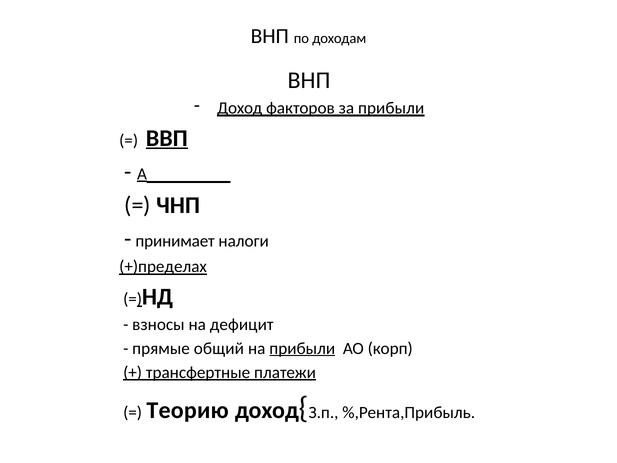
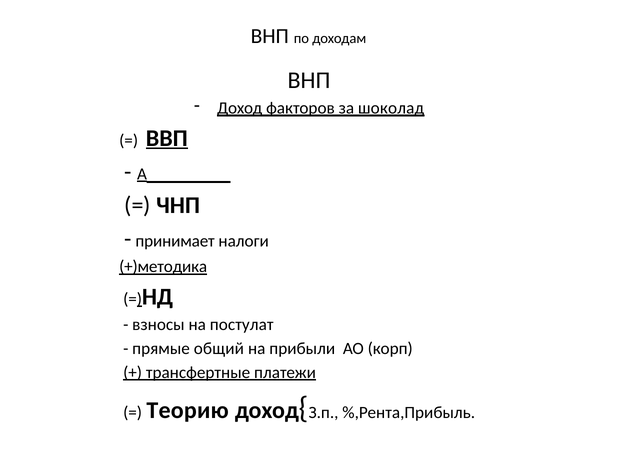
за прибыли: прибыли -> шоколад (391, 108)
+)пределах: +)пределах -> +)методика (163, 267)
дефицит: дефицит -> постулат (242, 324)
прибыли underline: present -> none (302, 348)
